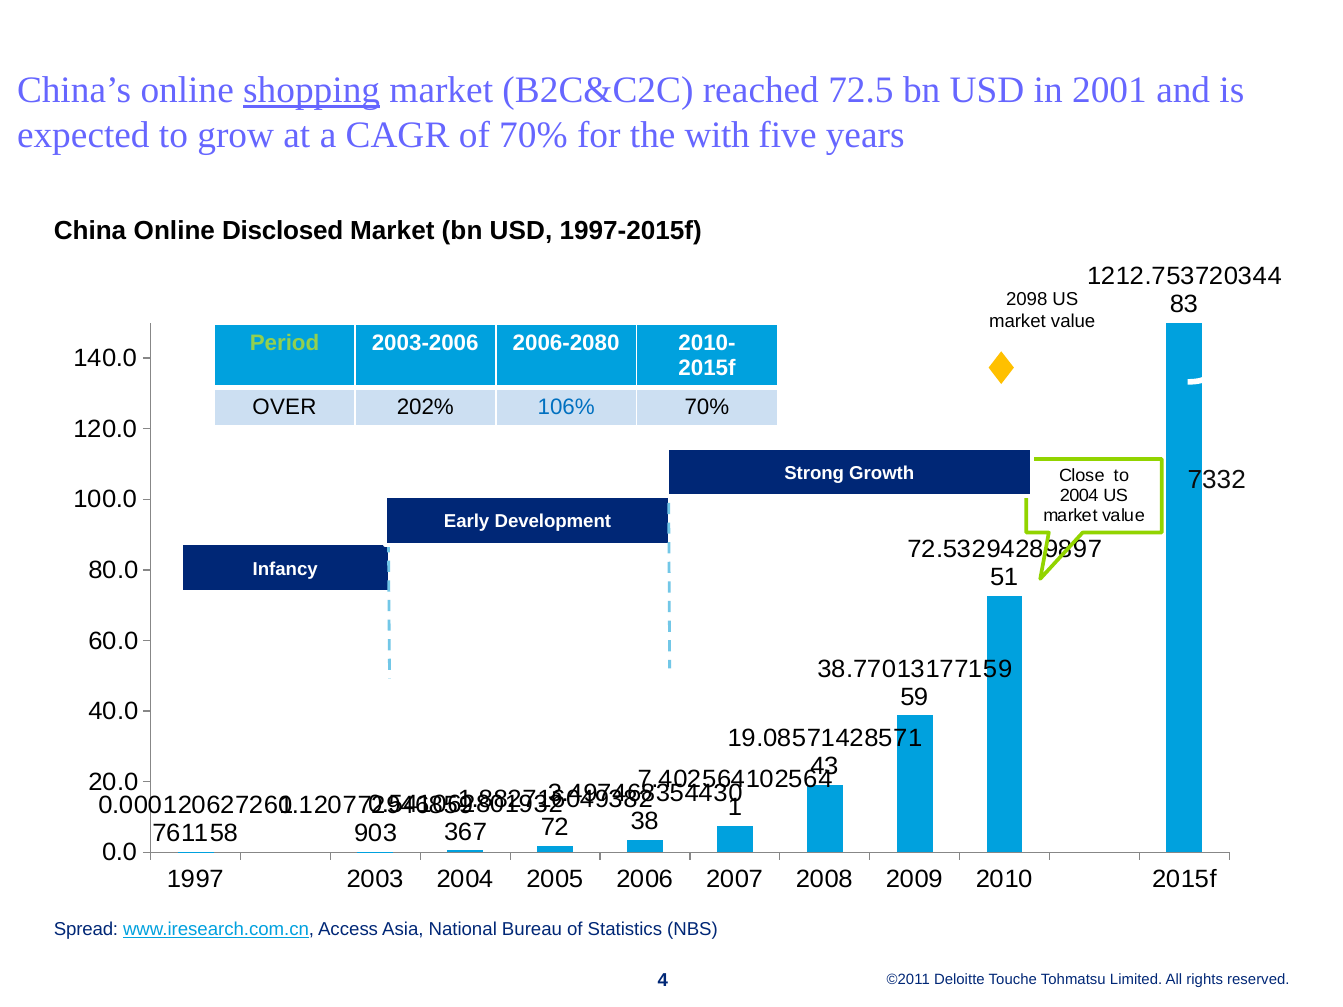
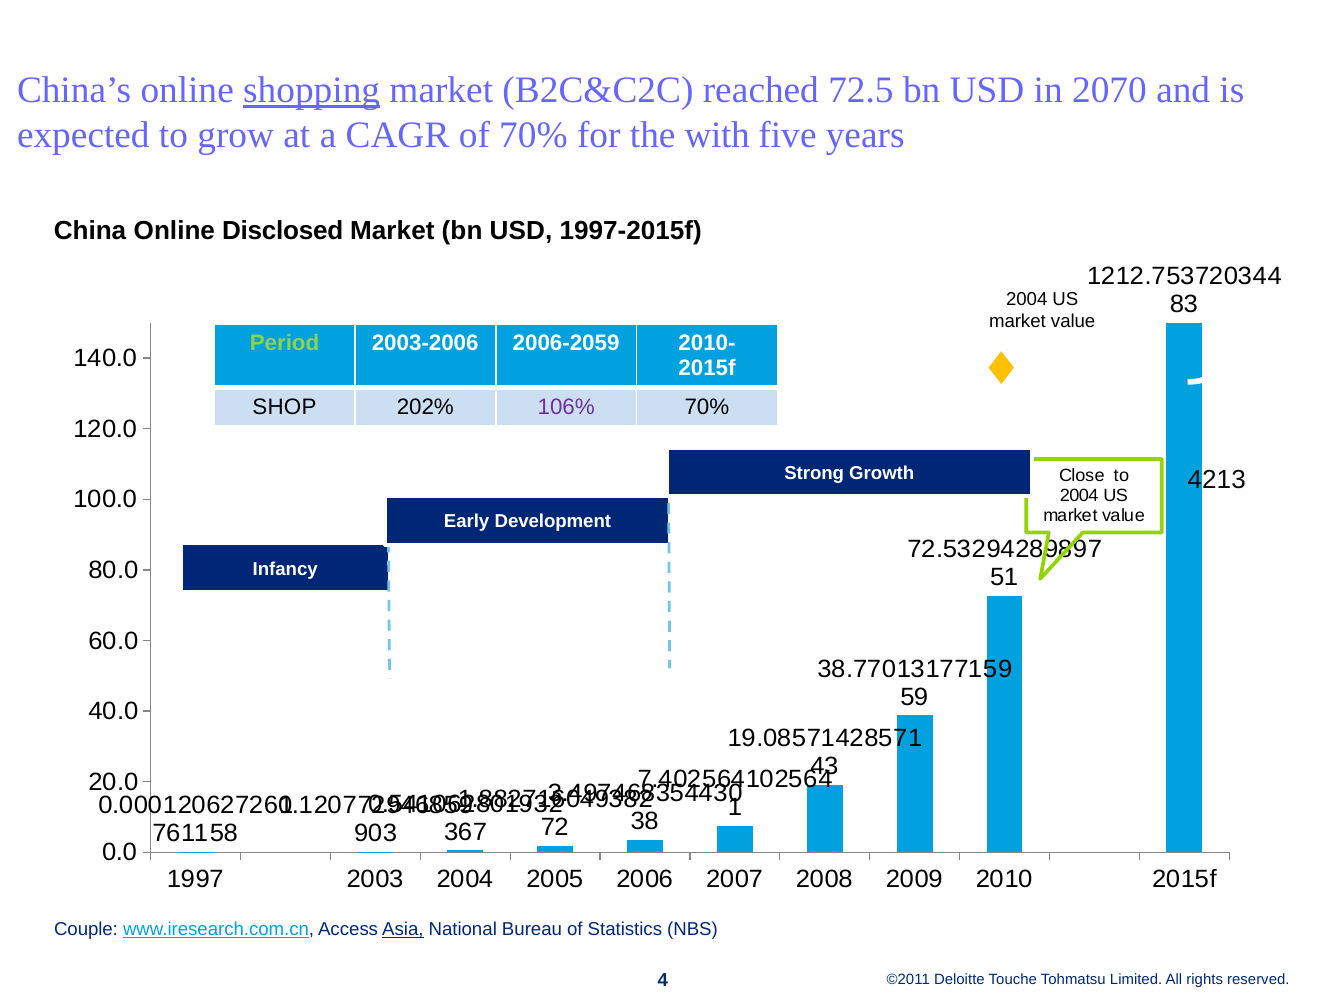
2001: 2001 -> 2070 (1109, 90)
2098: 2098 -> 2004 (1027, 299)
2006-2080: 2006-2080 -> 2006-2059 (566, 343)
OVER: OVER -> SHOP (284, 407)
106% colour: blue -> purple (566, 407)
7332: 7332 -> 4213 (1217, 480)
Spread: Spread -> Couple (86, 930)
Asia underline: none -> present (403, 930)
